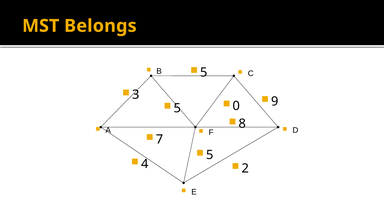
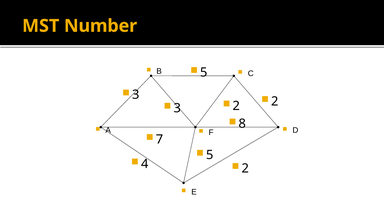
Belongs: Belongs -> Number (101, 26)
9: 9 -> 2 (275, 101)
5: 5 -> 3 (177, 108)
0: 0 -> 2 (236, 106)
